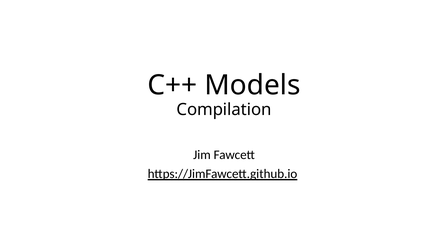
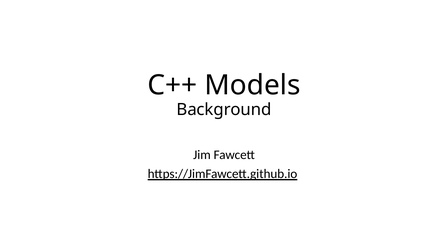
Compilation: Compilation -> Background (224, 110)
